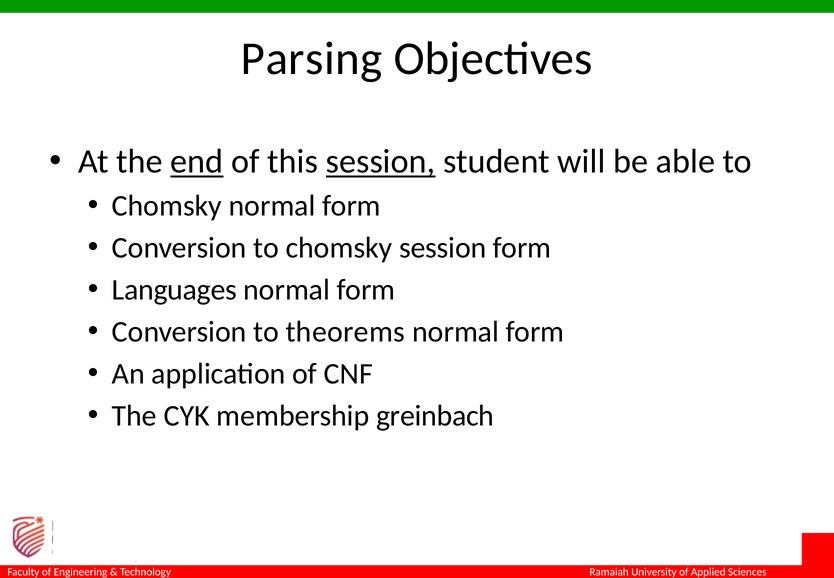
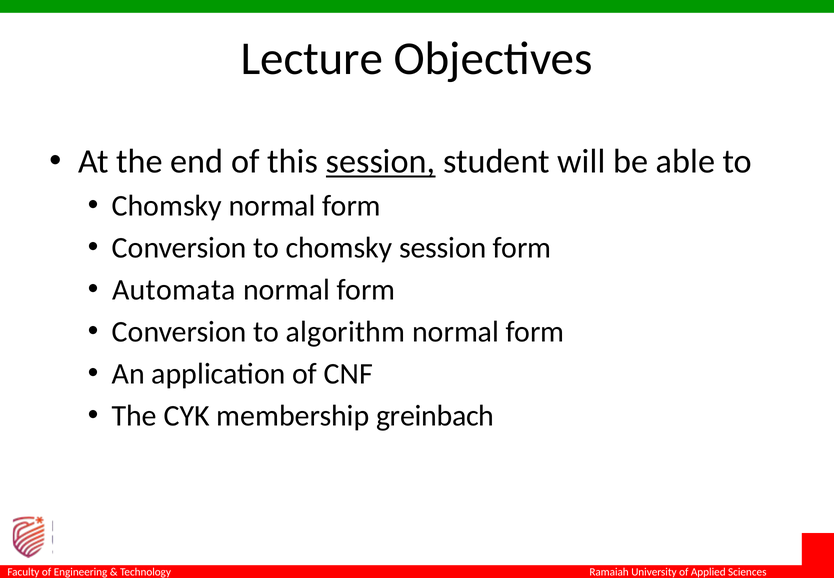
Parsing: Parsing -> Lecture (312, 58)
end underline: present -> none (197, 161)
Languages: Languages -> Automata (174, 290)
theorems: theorems -> algorithm (345, 331)
